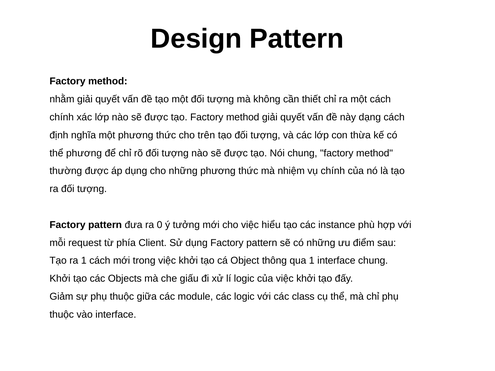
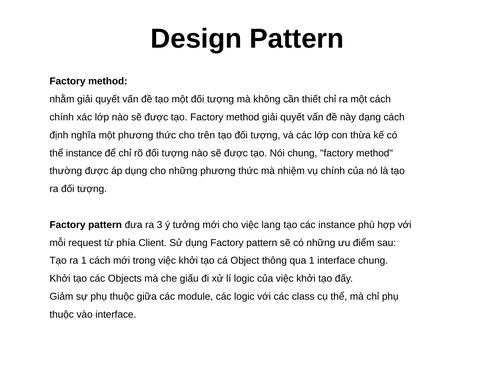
thể phương: phương -> instance (84, 153)
0: 0 -> 3 (160, 225)
hiểu: hiểu -> lang (271, 225)
